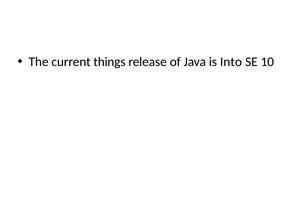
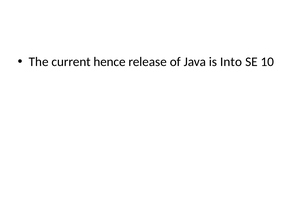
things: things -> hence (110, 62)
